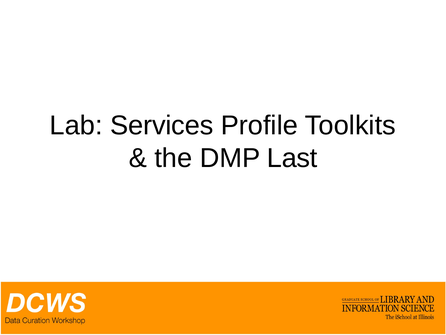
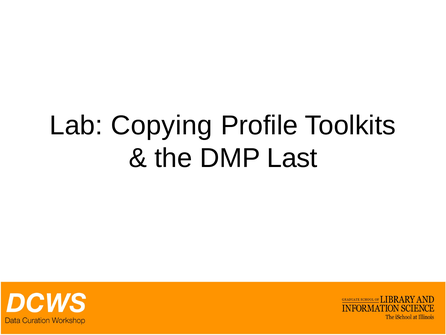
Services: Services -> Copying (162, 125)
